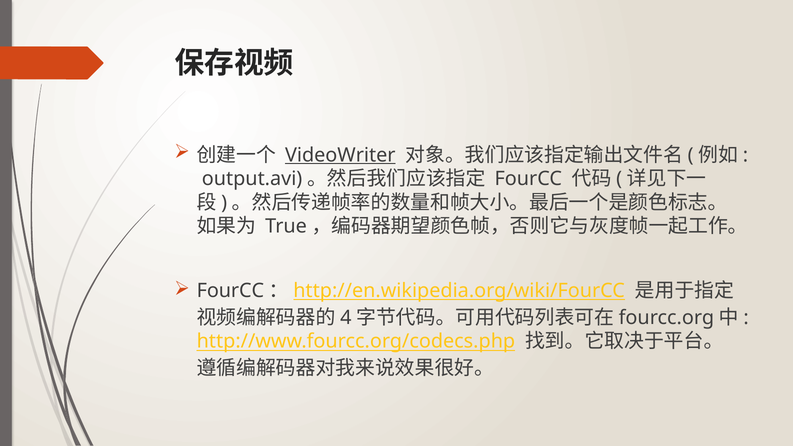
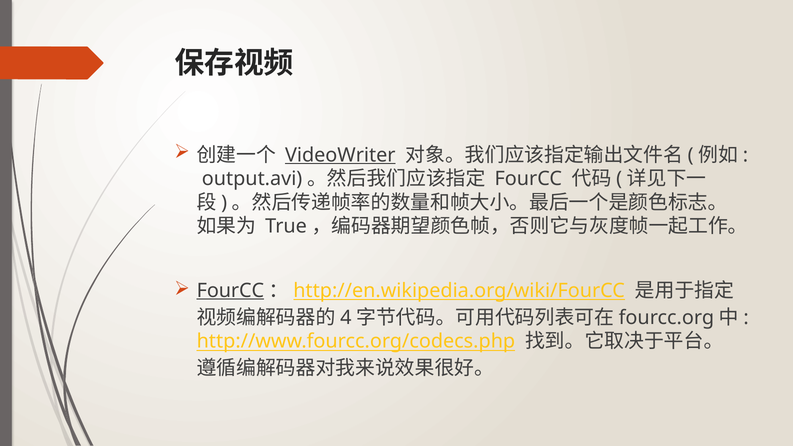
FourCC underline: none -> present (230, 291)
